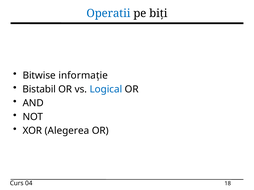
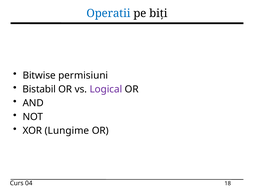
informație: informație -> permisiuni (83, 76)
Logical colour: blue -> purple (106, 90)
Alegerea: Alegerea -> Lungime (67, 131)
